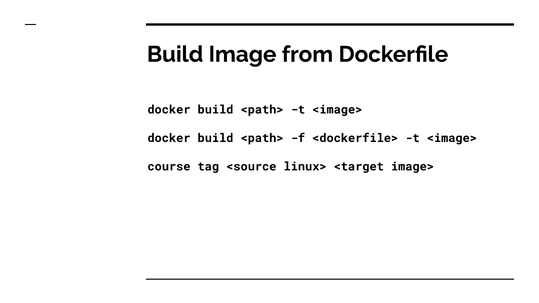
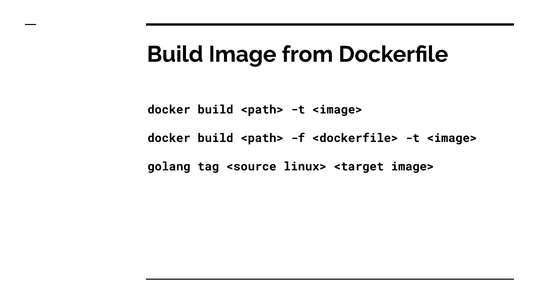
course: course -> golang (169, 167)
